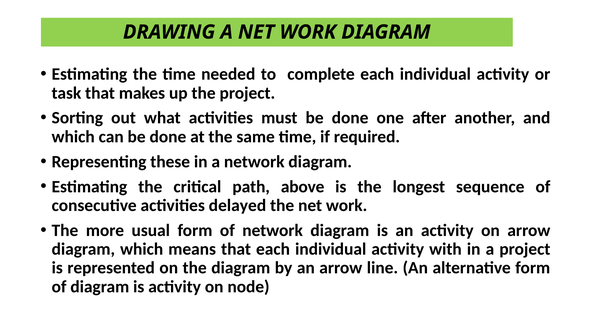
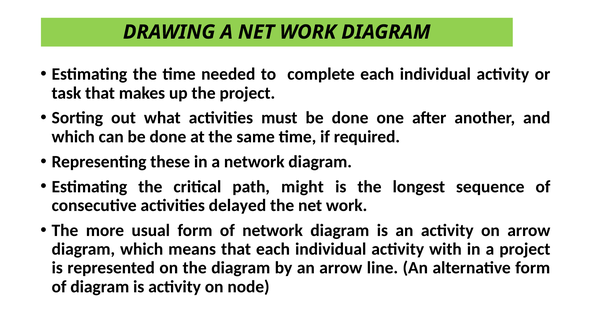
above: above -> might (302, 187)
